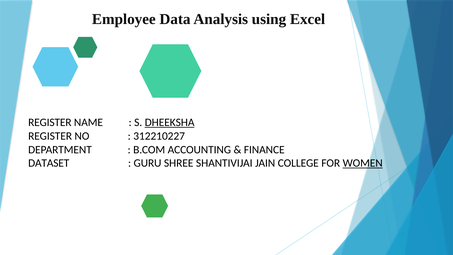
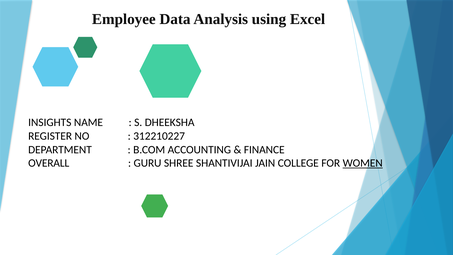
REGISTER: REGISTER -> INSIGHTS (50, 122)
DHEEKSHA underline: present -> none (170, 122)
DATASET: DATASET -> OVERALL (49, 163)
